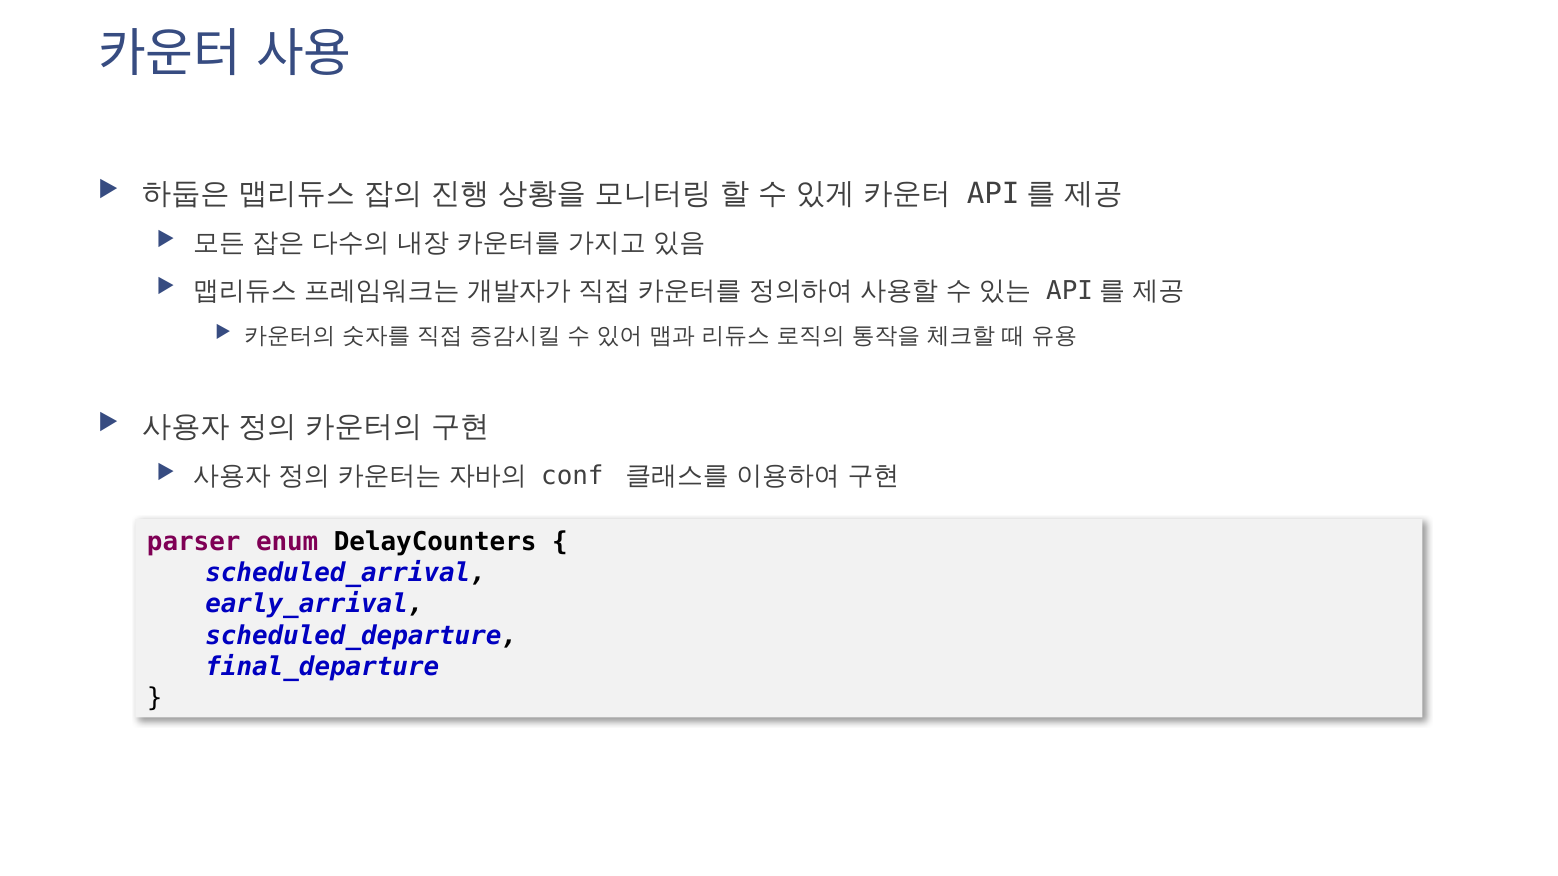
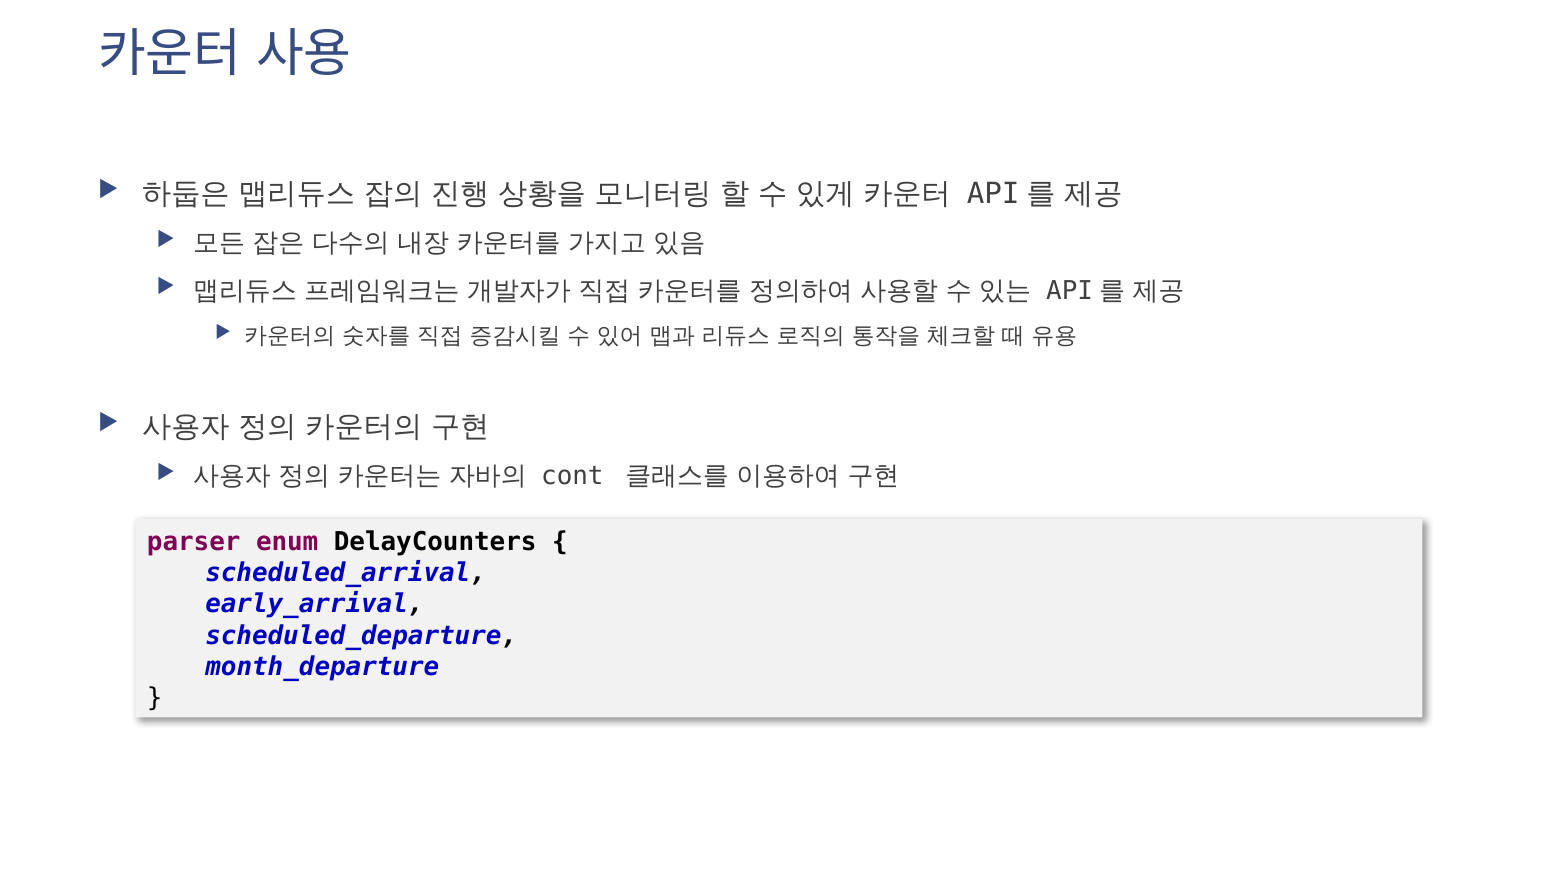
conf: conf -> cont (572, 476)
final_departure: final_departure -> month_departure (322, 667)
